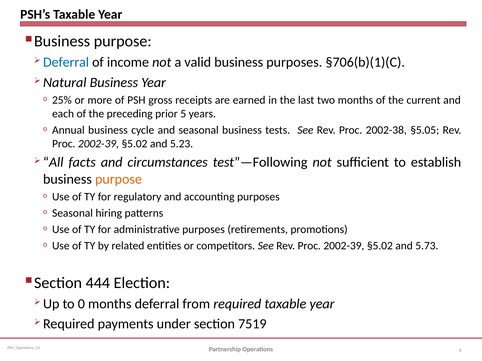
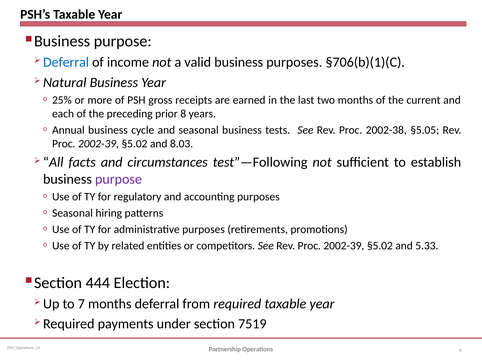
prior 5: 5 -> 8 (183, 114)
5.23: 5.23 -> 8.03 (182, 144)
purpose colour: orange -> purple (118, 179)
5.73: 5.73 -> 5.33 (427, 246)
0: 0 -> 7 (81, 304)
